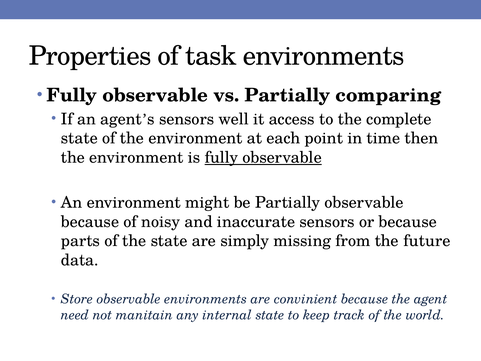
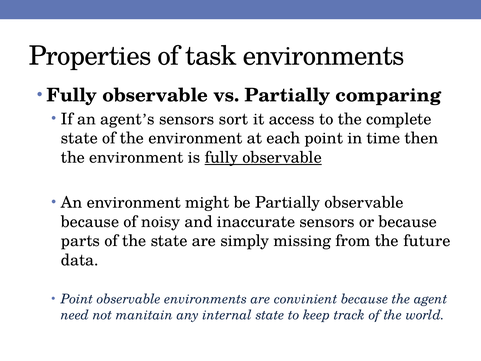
well: well -> sort (234, 119)
Store: Store -> Point (77, 299)
